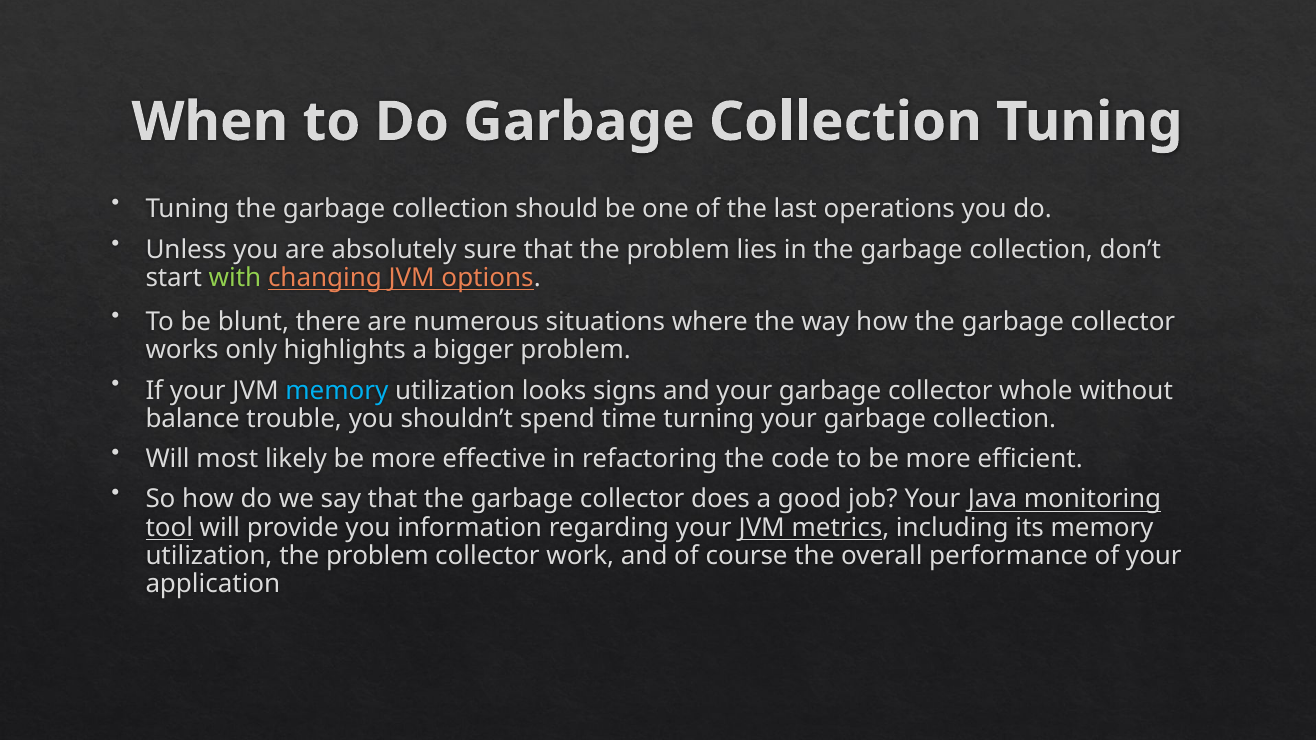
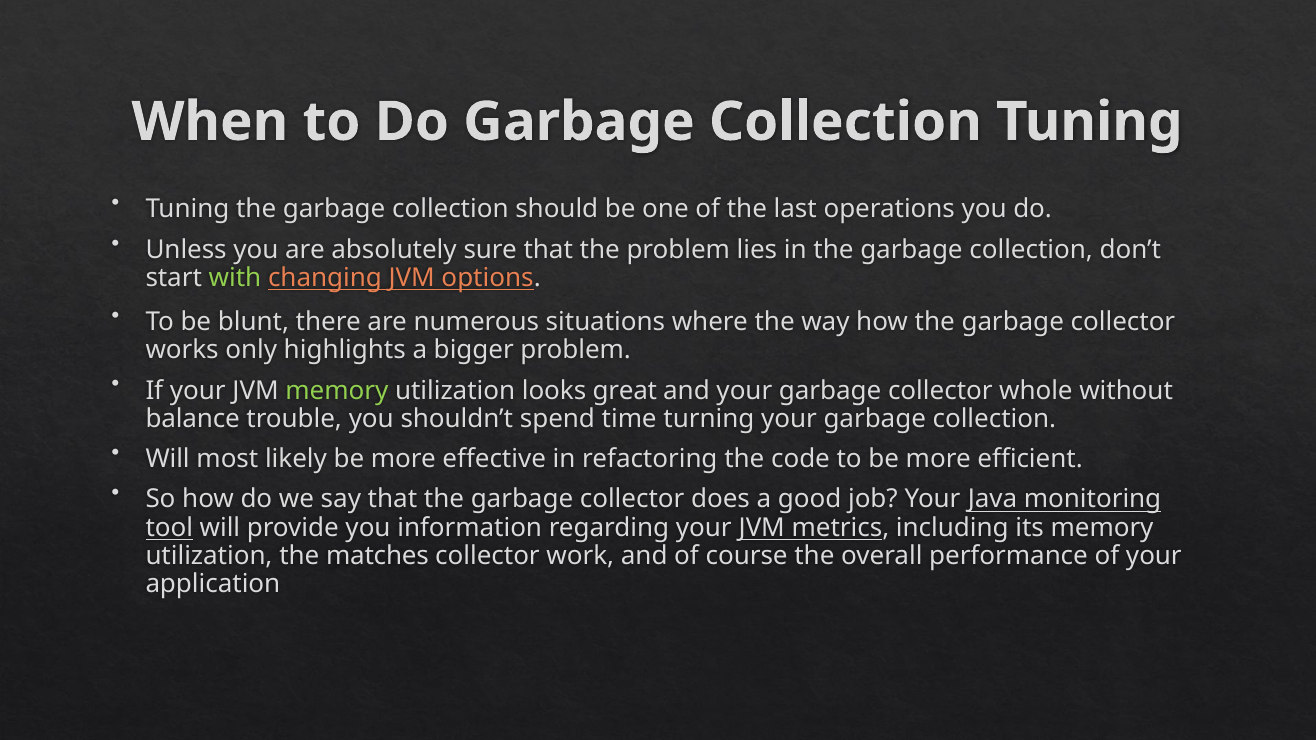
memory colour: light blue -> light green (337, 391)
signs: signs -> great (625, 391)
utilization the problem: problem -> matches (377, 556)
